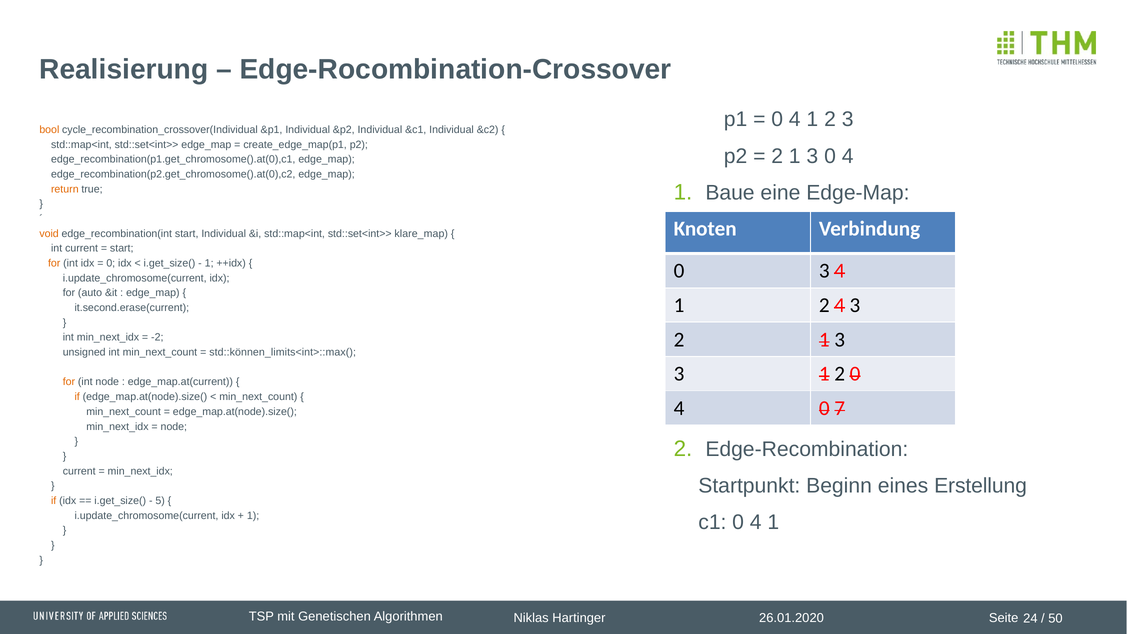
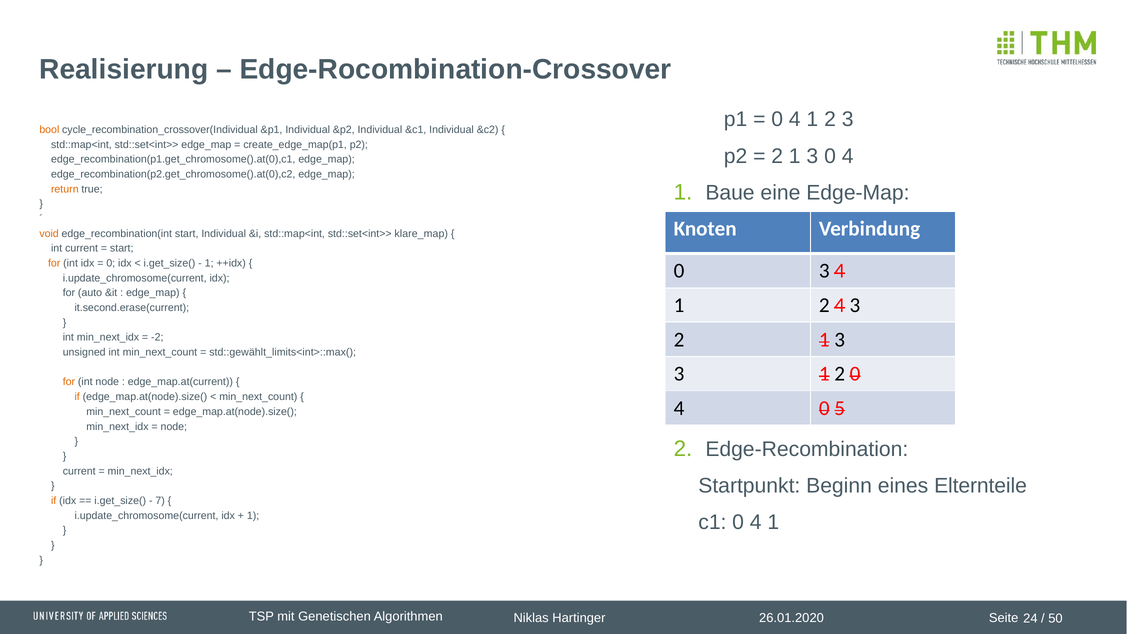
std::können_limits<int>::max(: std::können_limits<int>::max( -> std::gewählt_limits<int>::max( (283, 352)
7: 7 -> 5 (840, 408)
Erstellung: Erstellung -> Elternteile (981, 486)
5: 5 -> 7 (160, 501)
